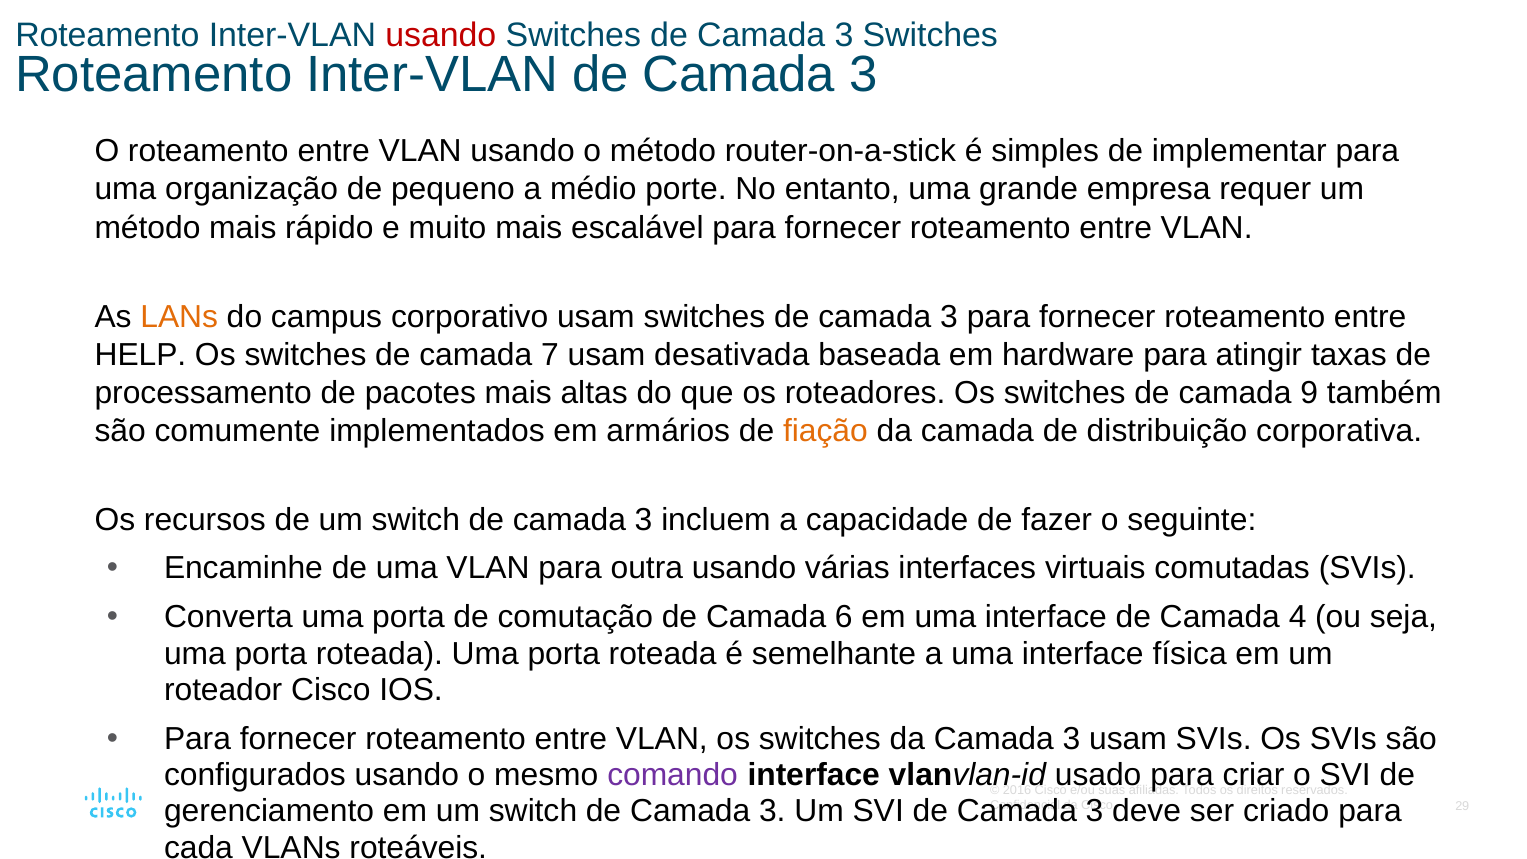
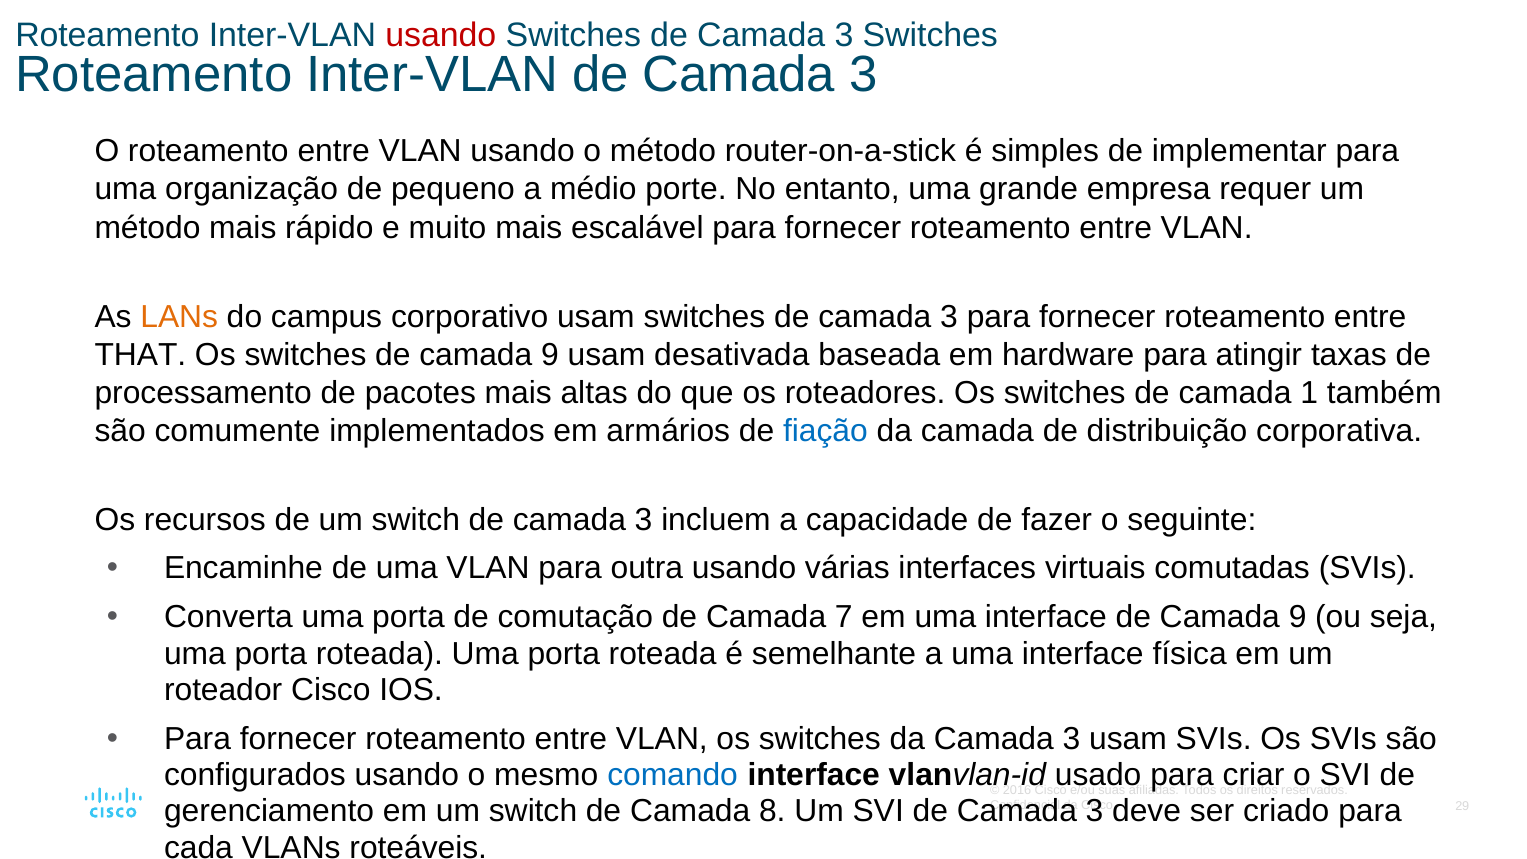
HELP: HELP -> THAT (140, 355)
switches de camada 7: 7 -> 9 (550, 355)
9: 9 -> 1 (1309, 393)
fiação colour: orange -> blue (825, 431)
6: 6 -> 7 (844, 617)
interface de Camada 4: 4 -> 9 (1298, 617)
comando colour: purple -> blue (673, 775)
3: 3 -> 8 (772, 811)
